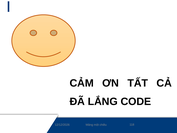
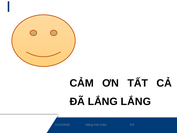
LẮNG CODE: CODE -> LẮNG (136, 101)
